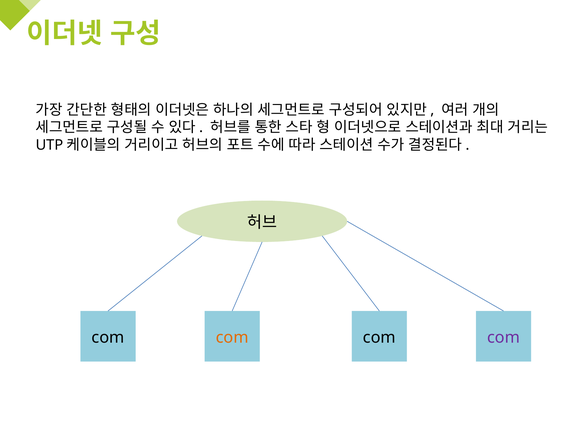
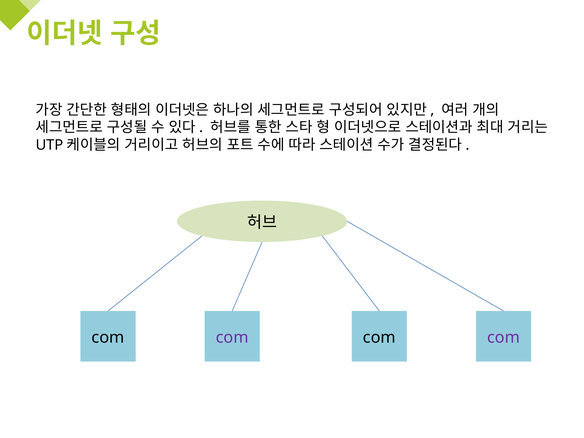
com colour: orange -> purple (232, 337)
